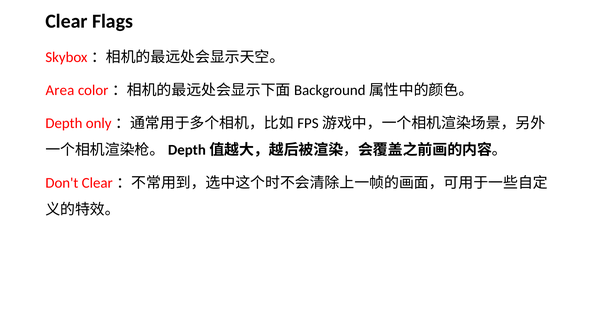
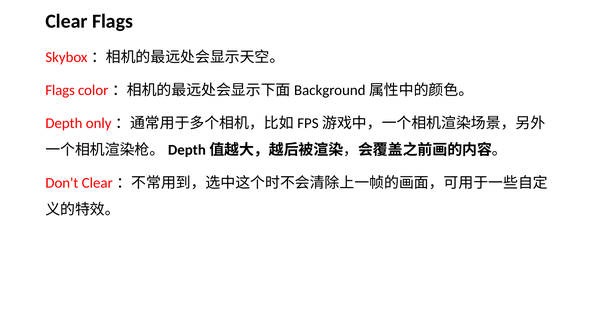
Area: Area -> Flags (60, 90)
